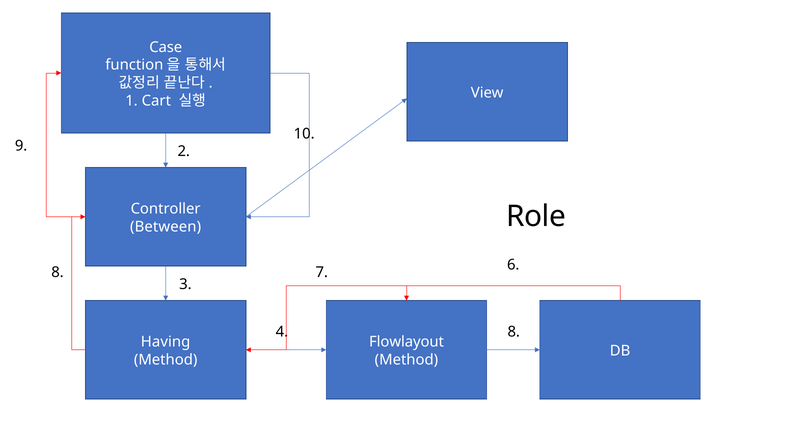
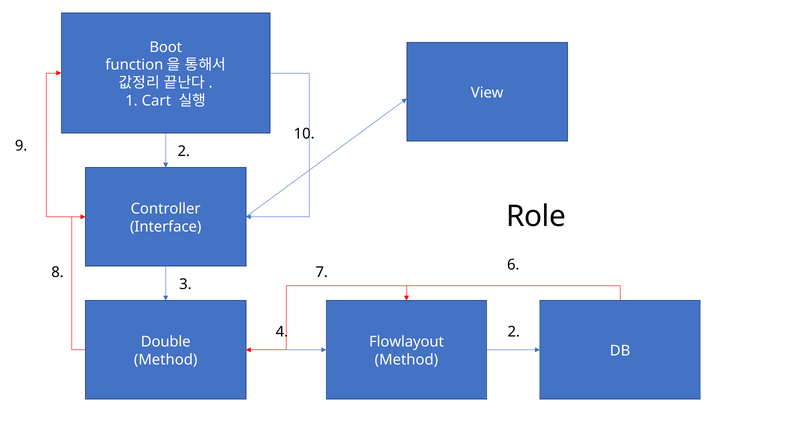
Case: Case -> Boot (166, 47)
Between: Between -> Interface (166, 227)
4 8: 8 -> 2 (514, 332)
Having: Having -> Double (166, 342)
